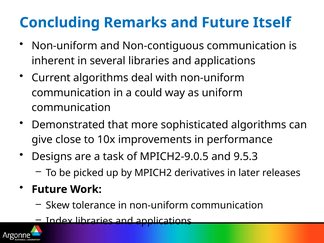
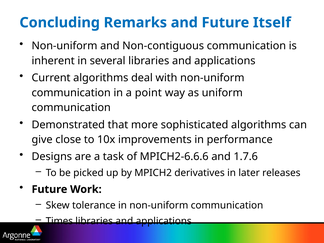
could: could -> point (148, 93)
MPICH2-9.0.5: MPICH2-9.0.5 -> MPICH2-6.6.6 (174, 157)
9.5.3: 9.5.3 -> 1.7.6 (246, 157)
Index: Index -> Times (59, 221)
